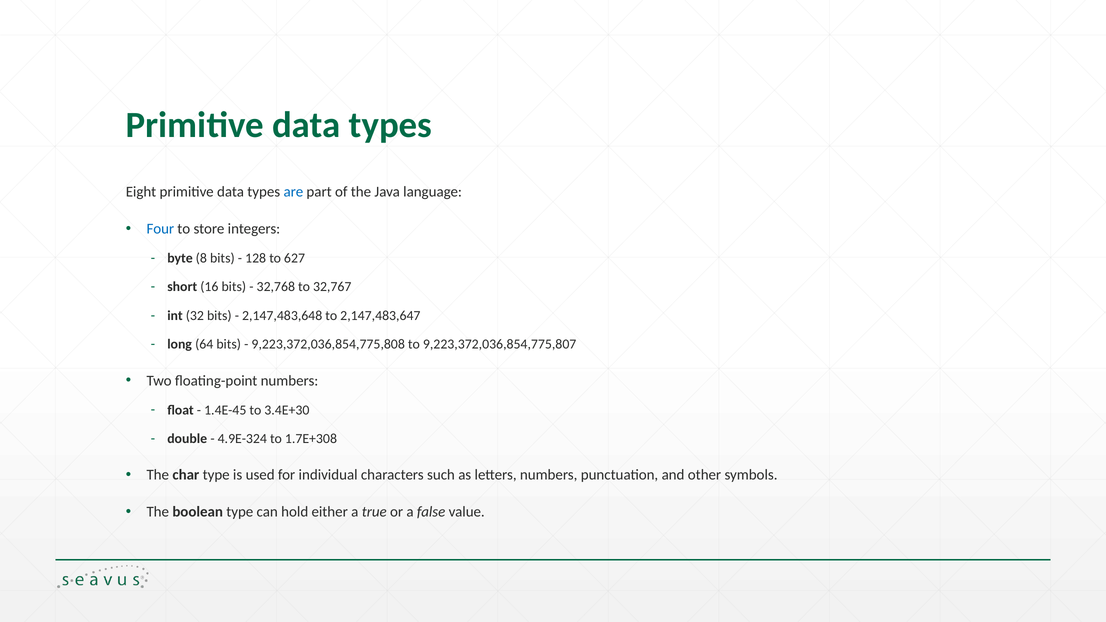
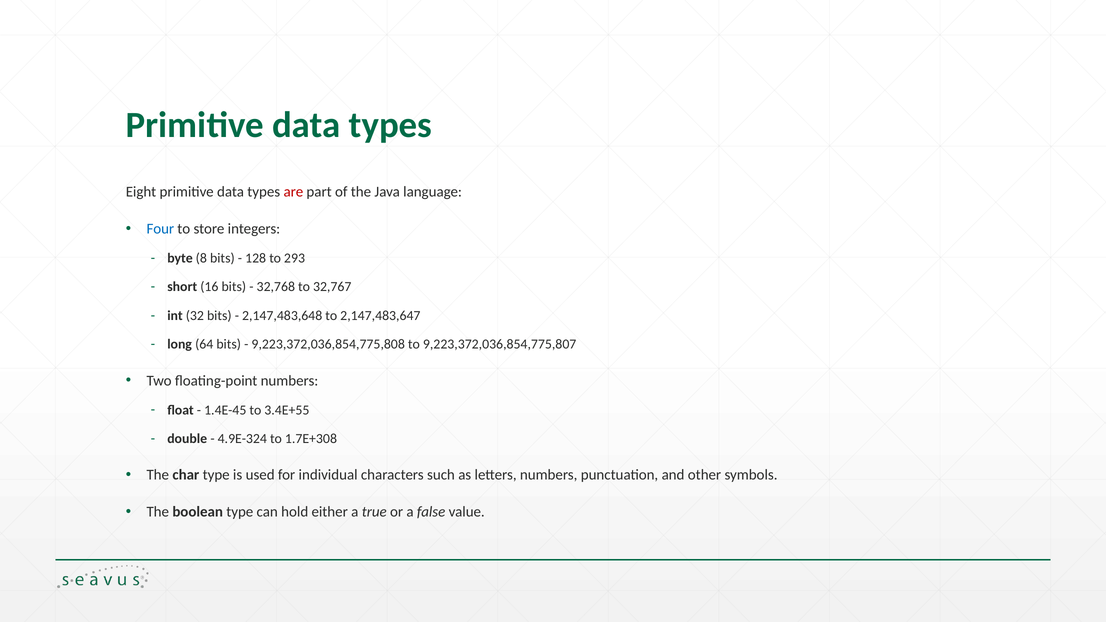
are colour: blue -> red (293, 192)
627: 627 -> 293 (295, 258)
3.4E+30: 3.4E+30 -> 3.4E+55 (287, 410)
